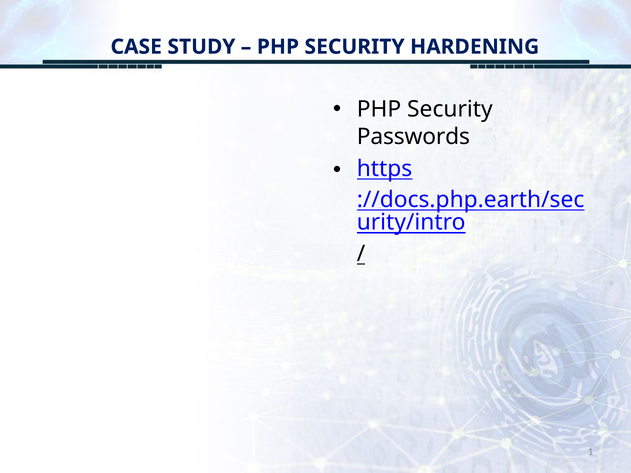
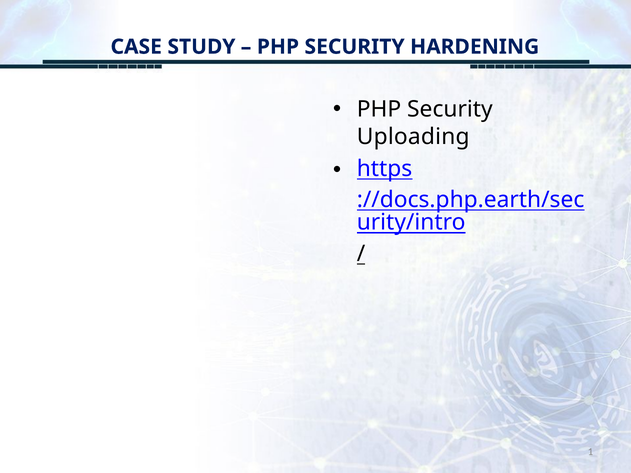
Passwords: Passwords -> Uploading (413, 137)
